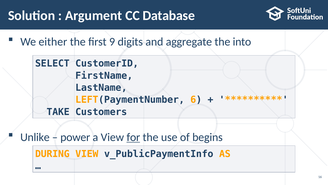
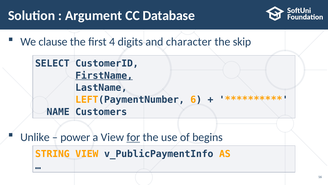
either: either -> clause (53, 42)
9: 9 -> 4 (112, 42)
aggregate: aggregate -> character (189, 42)
into: into -> skip (242, 42)
FirstName underline: none -> present (104, 75)
TAKE: TAKE -> NAME (58, 112)
DURING: DURING -> STRING (52, 153)
